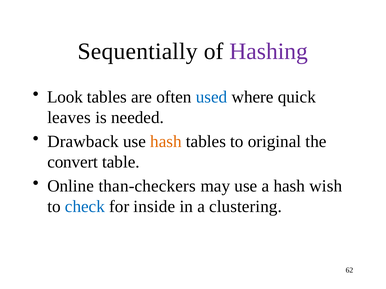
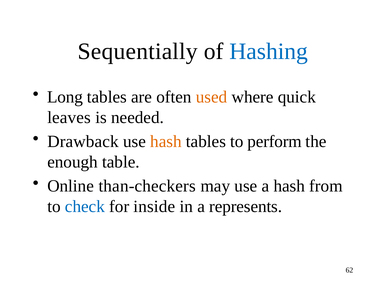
Hashing colour: purple -> blue (269, 51)
Look: Look -> Long (65, 97)
used colour: blue -> orange (212, 97)
original: original -> perform (275, 142)
convert: convert -> enough (73, 162)
wish: wish -> from (326, 186)
clustering: clustering -> represents (246, 207)
